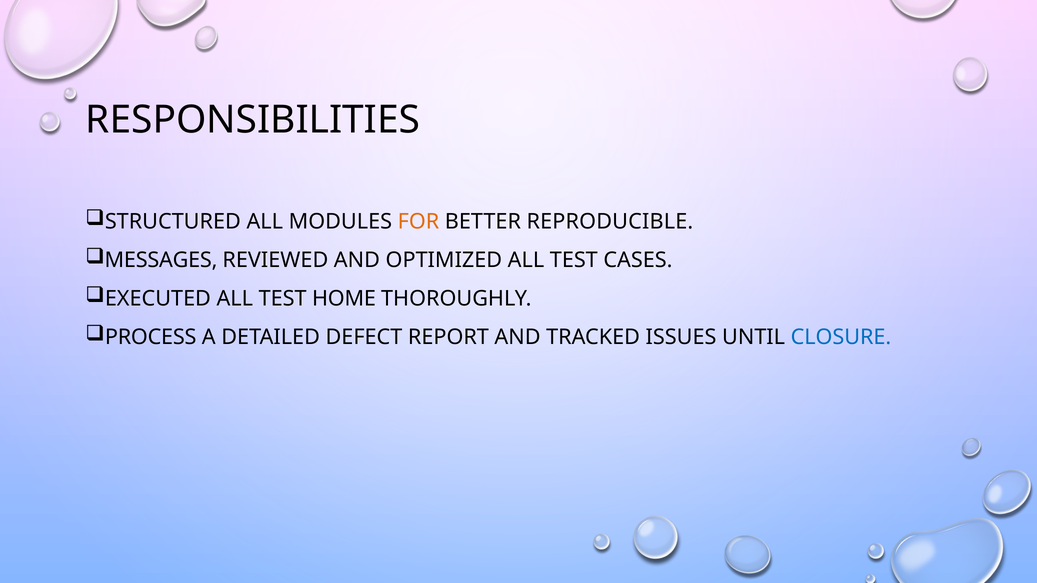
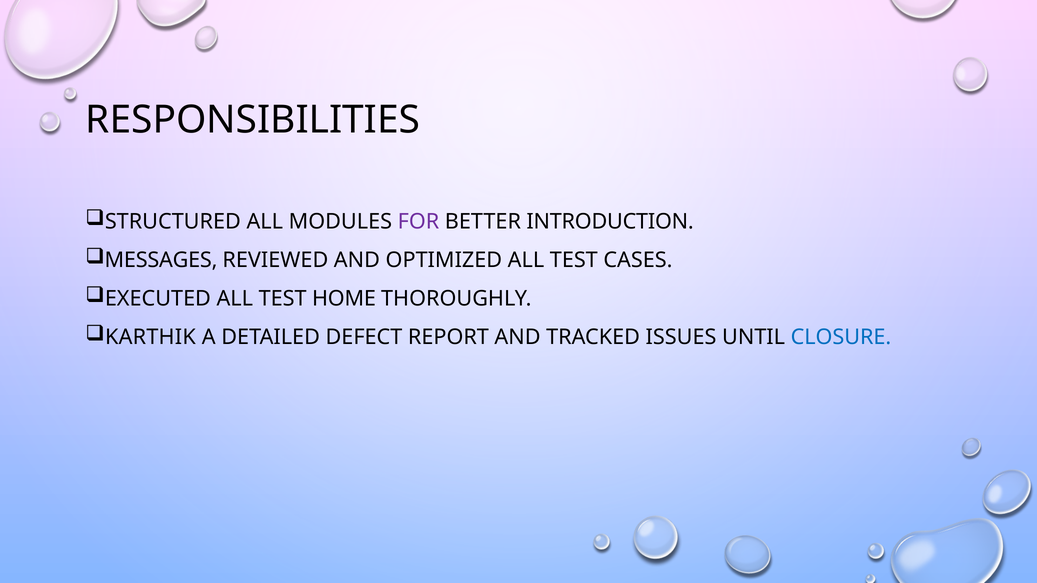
FOR colour: orange -> purple (418, 222)
REPRODUCIBLE: REPRODUCIBLE -> INTRODUCTION (610, 222)
PROCESS: PROCESS -> KARTHIK (150, 337)
